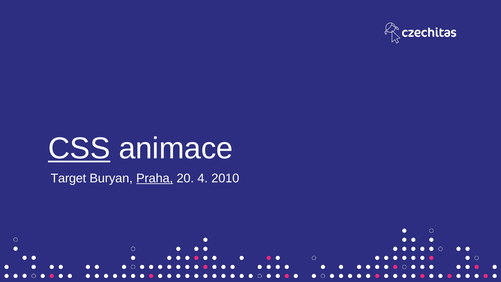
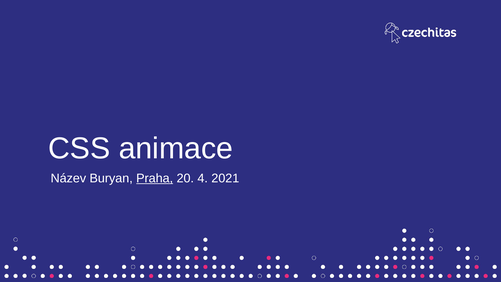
CSS underline: present -> none (79, 148)
Target: Target -> Název (68, 178)
2010: 2010 -> 2021 (225, 178)
